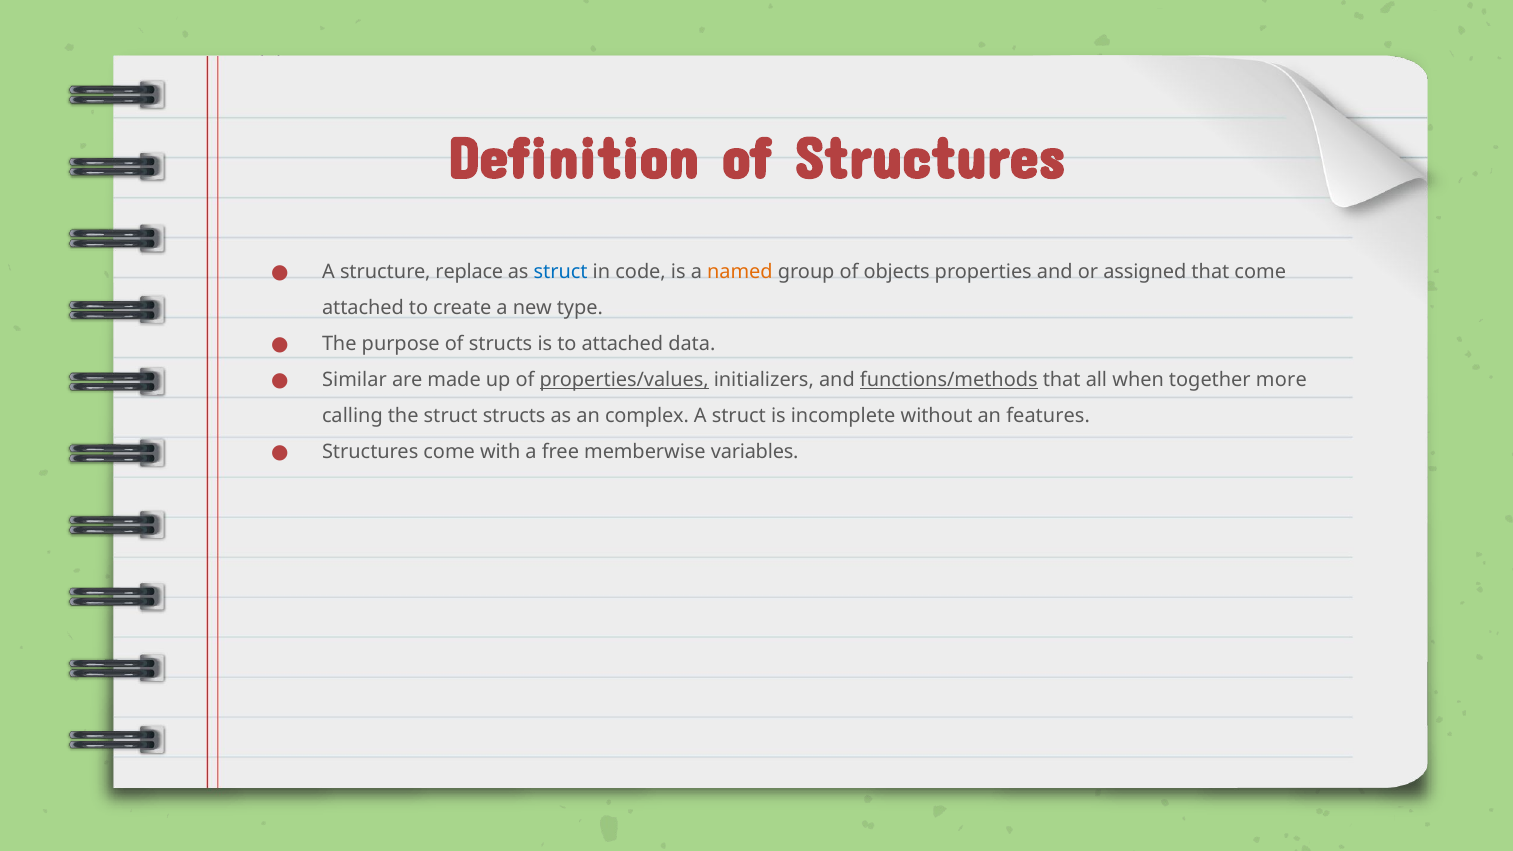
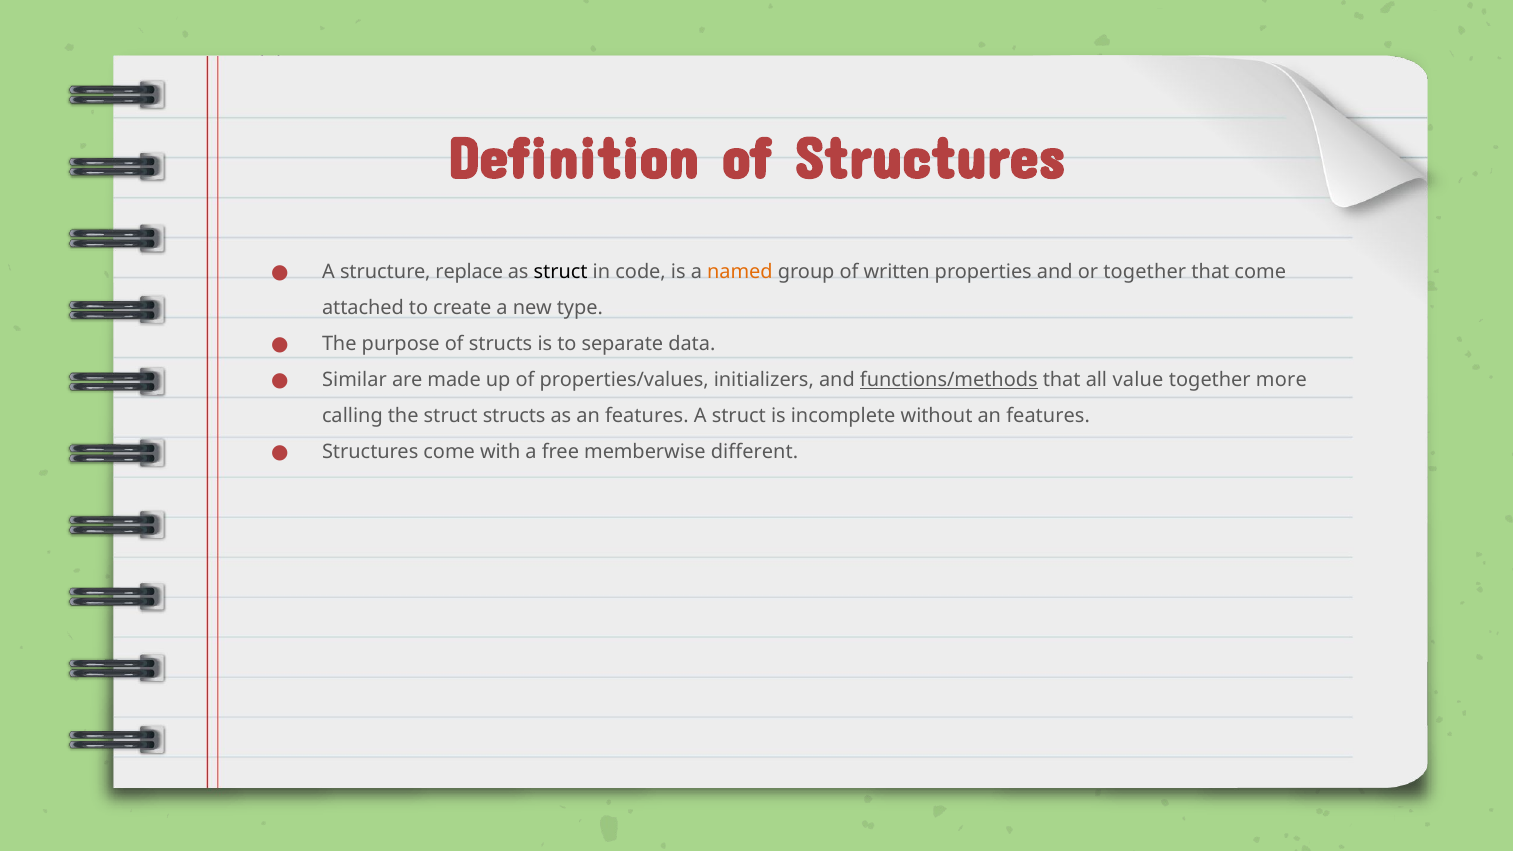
struct colour: blue -> black (561, 272)
objects: objects -> written (897, 272)
or assigned: assigned -> together (1145, 272)
to attached: attached -> separate (622, 344)
properties/values underline: present -> none (624, 380)
when: when -> value (1138, 380)
as an complex: complex -> features (647, 416)
variables: variables -> different (755, 452)
